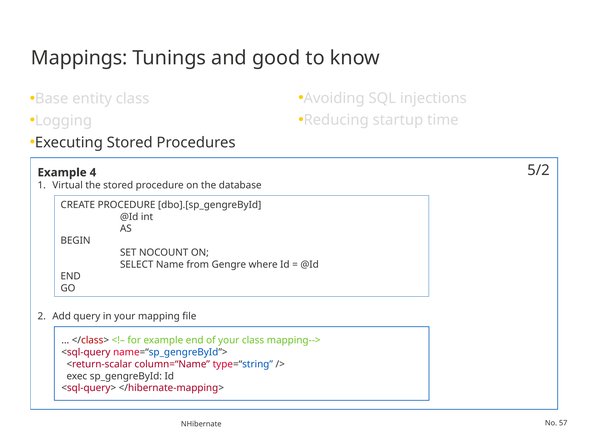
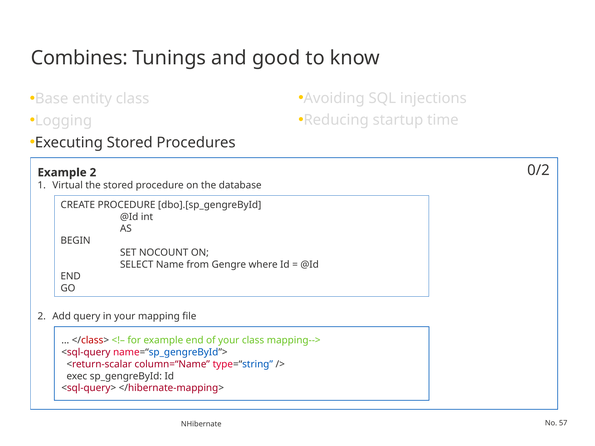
Mappings: Mappings -> Combines (79, 58)
5/2: 5/2 -> 0/2 (538, 170)
Example 4: 4 -> 2 (93, 173)
